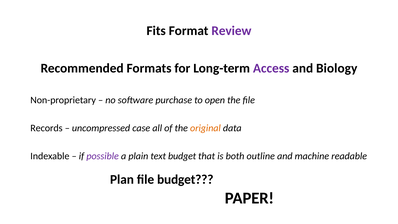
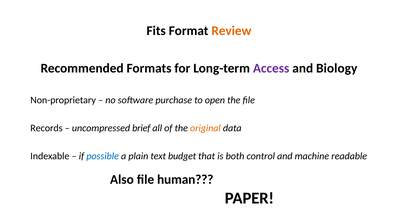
Review colour: purple -> orange (231, 31)
case: case -> brief (141, 128)
possible colour: purple -> blue (103, 156)
outline: outline -> control (261, 156)
Plan: Plan -> Also (122, 180)
file budget: budget -> human (185, 180)
